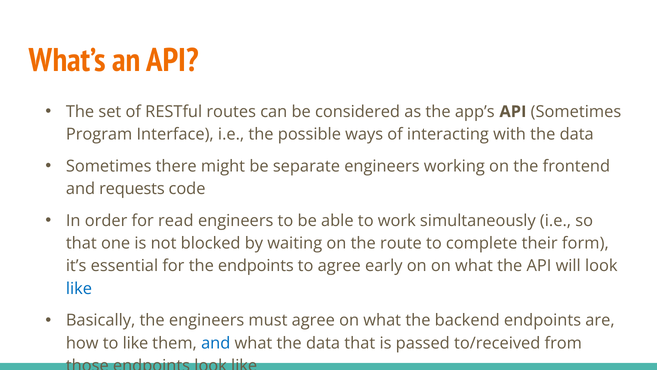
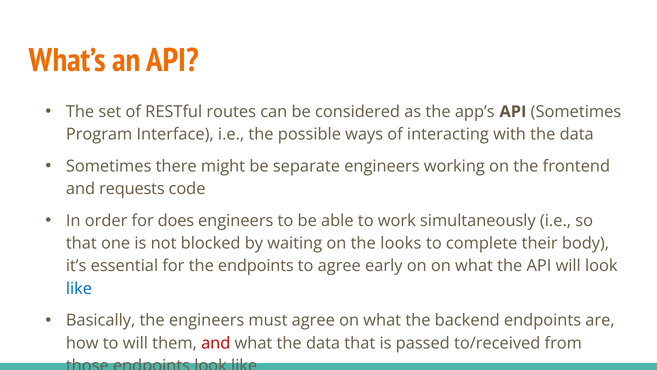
read: read -> does (176, 220)
route: route -> looks (401, 243)
form: form -> body (585, 243)
to like: like -> will (135, 343)
and colour: blue -> red (216, 343)
